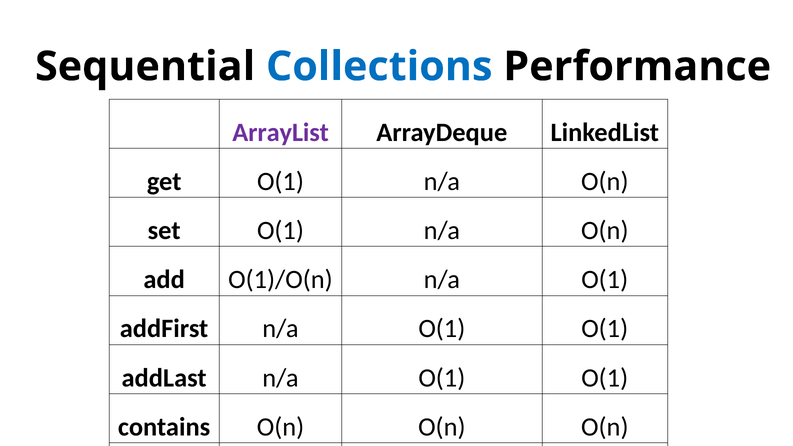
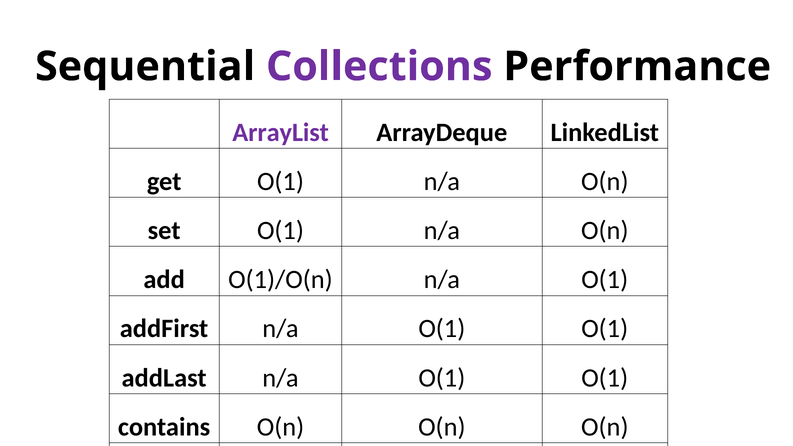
Collections colour: blue -> purple (379, 67)
